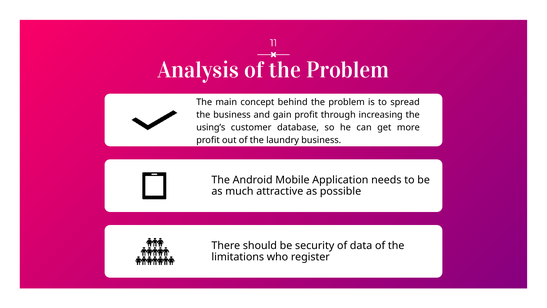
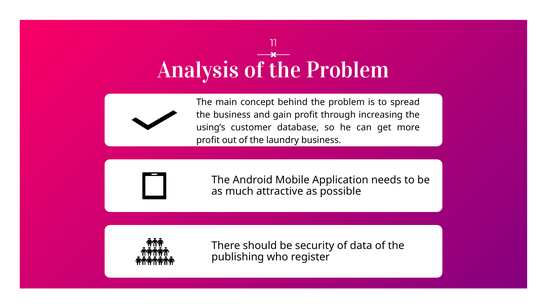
limitations: limitations -> publishing (238, 257)
